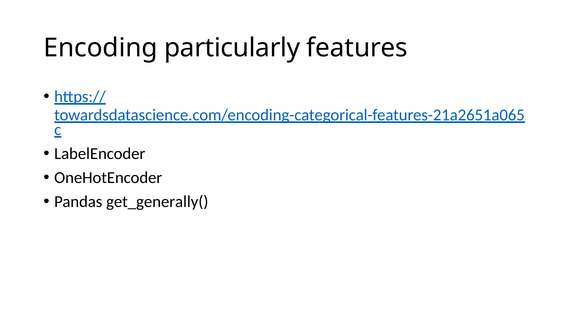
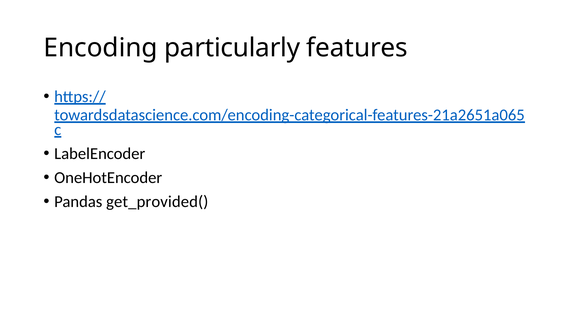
get_generally(: get_generally( -> get_provided( (157, 202)
